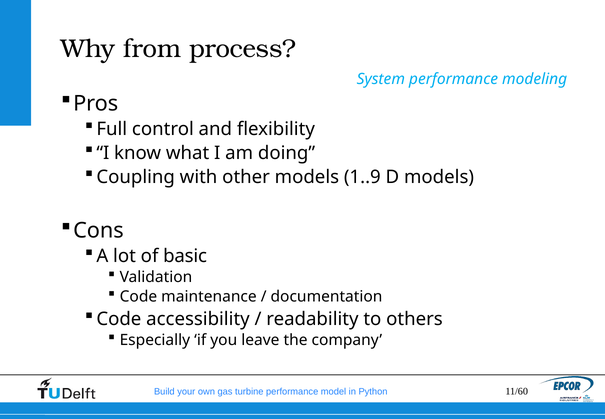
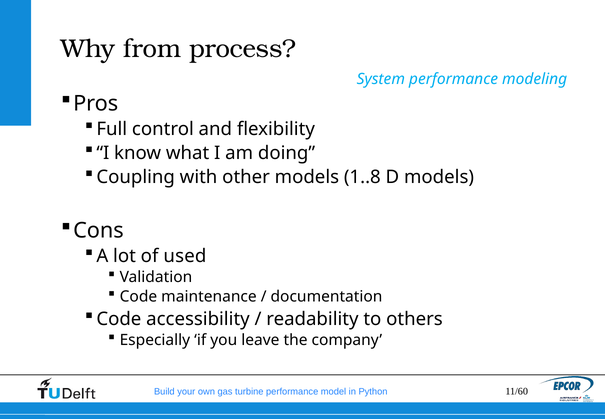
1..9: 1..9 -> 1..8 (362, 177)
basic: basic -> used (185, 256)
